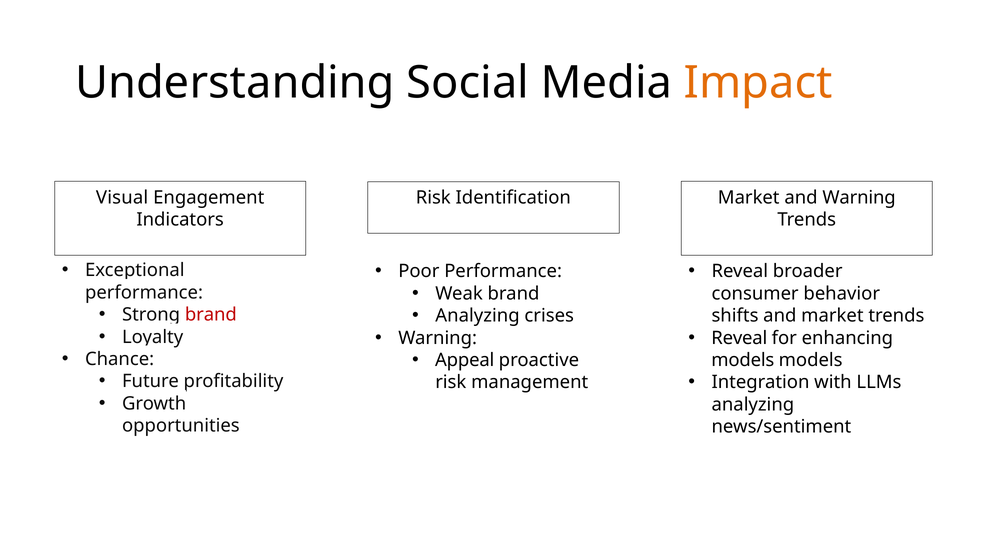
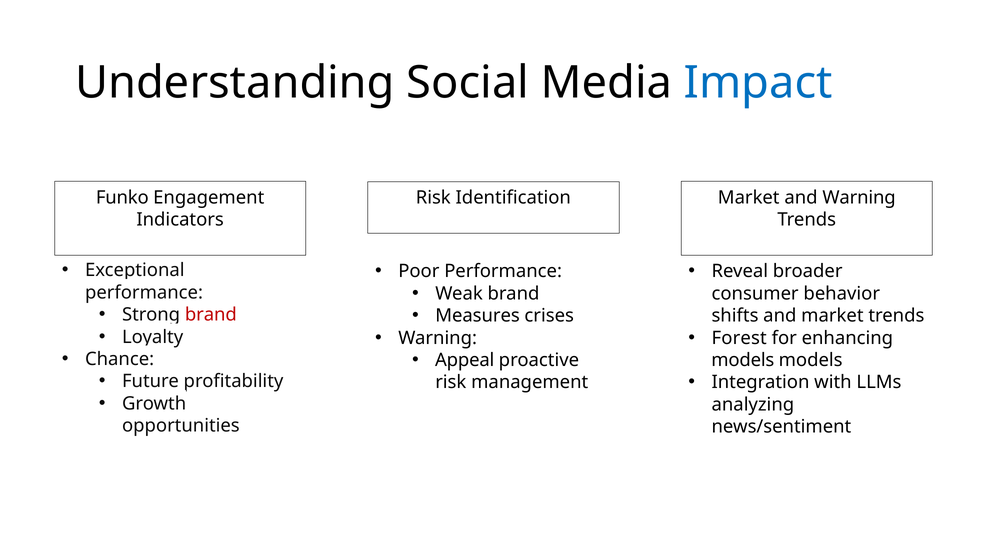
Impact colour: orange -> blue (758, 83)
Visual: Visual -> Funko (122, 198)
Analyzing: Analyzing -> Measures (478, 316)
Reveal: Reveal -> Forest (739, 338)
